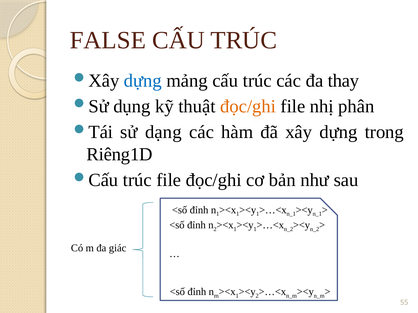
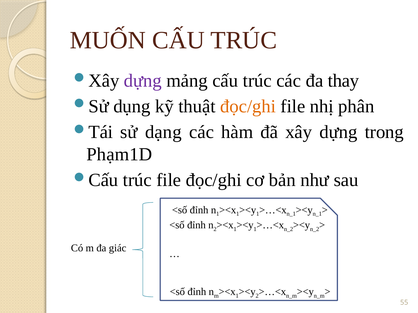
FALSE: FALSE -> MUỐN (108, 40)
dựng colour: blue -> purple (143, 81)
Riêng1D: Riêng1D -> Phạm1D (119, 155)
